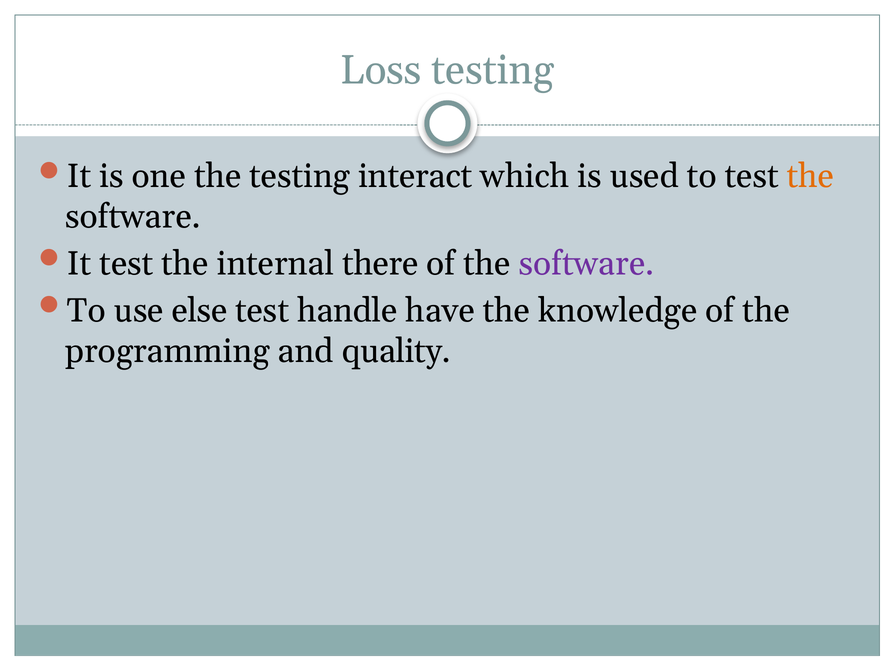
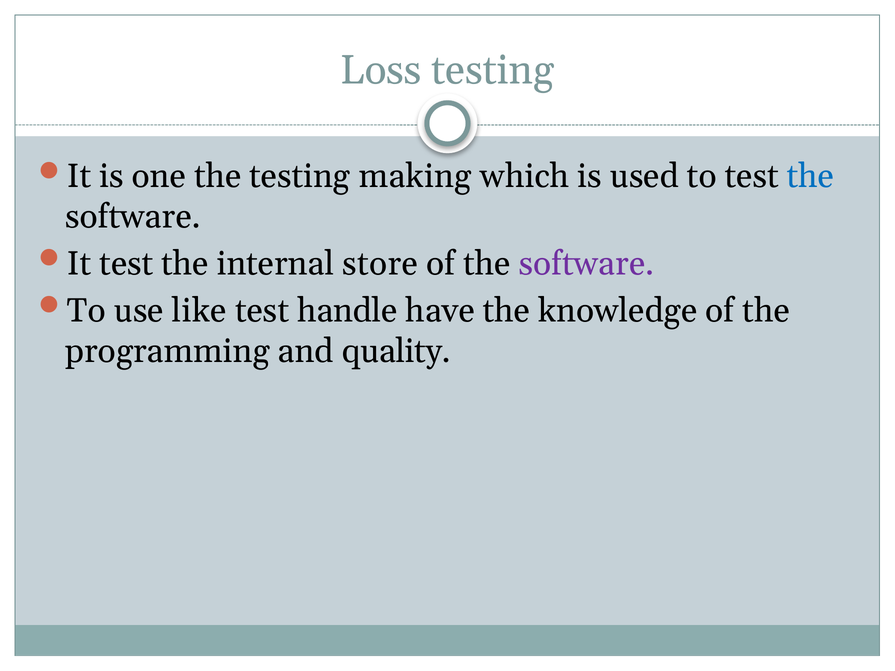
interact: interact -> making (415, 176)
the colour: orange -> blue (810, 176)
there: there -> store (380, 264)
else: else -> like (199, 311)
